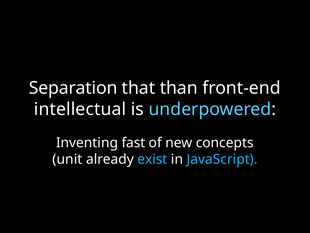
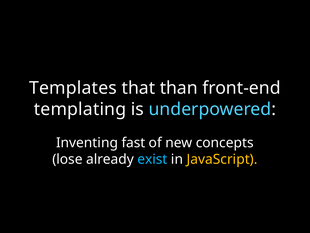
Separation: Separation -> Templates (73, 88)
intellectual: intellectual -> templating (80, 109)
unit: unit -> lose (67, 159)
JavaScript colour: light blue -> yellow (222, 159)
